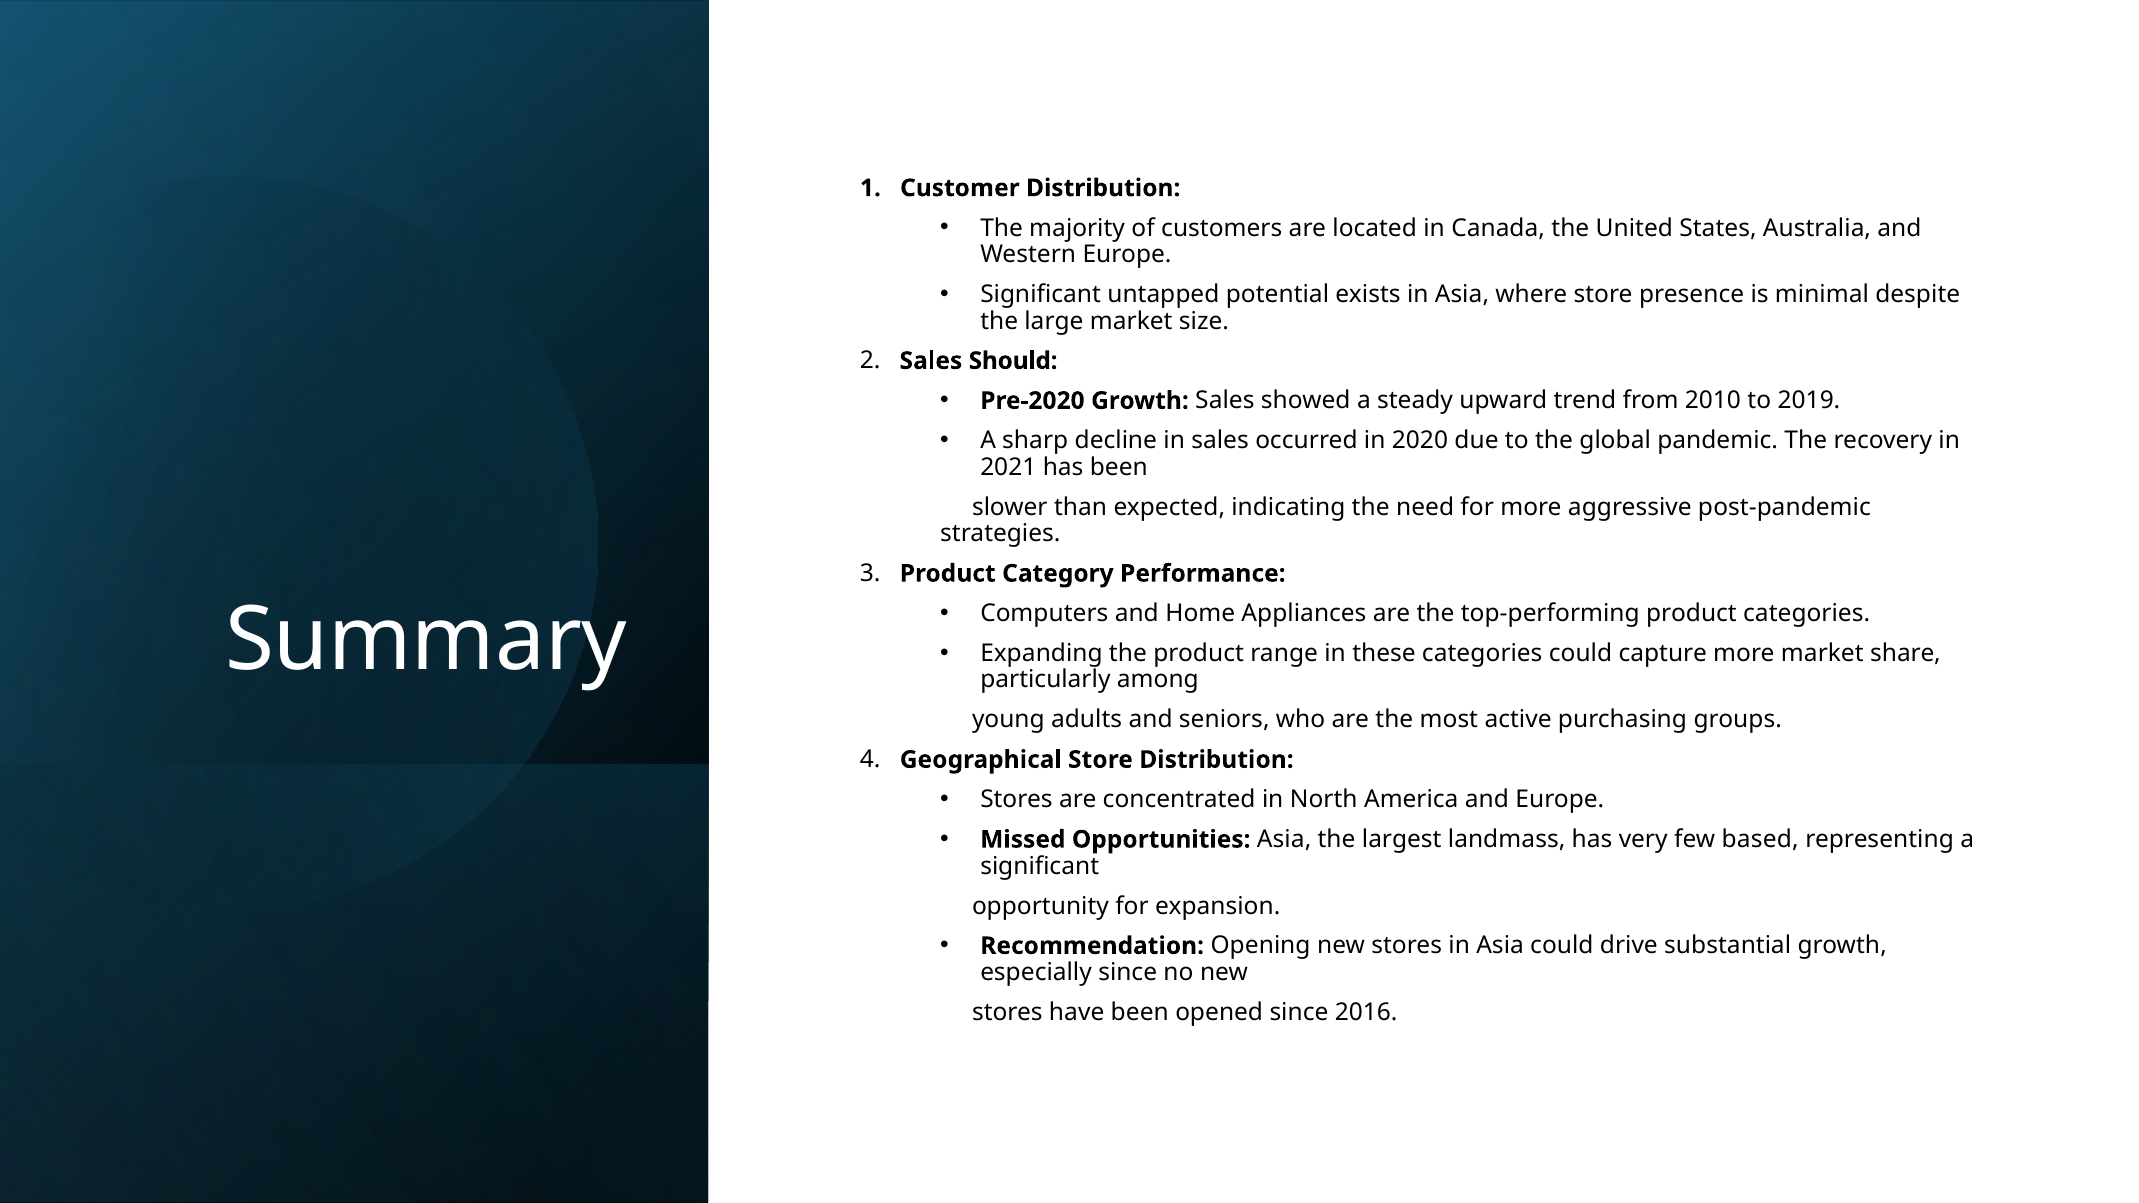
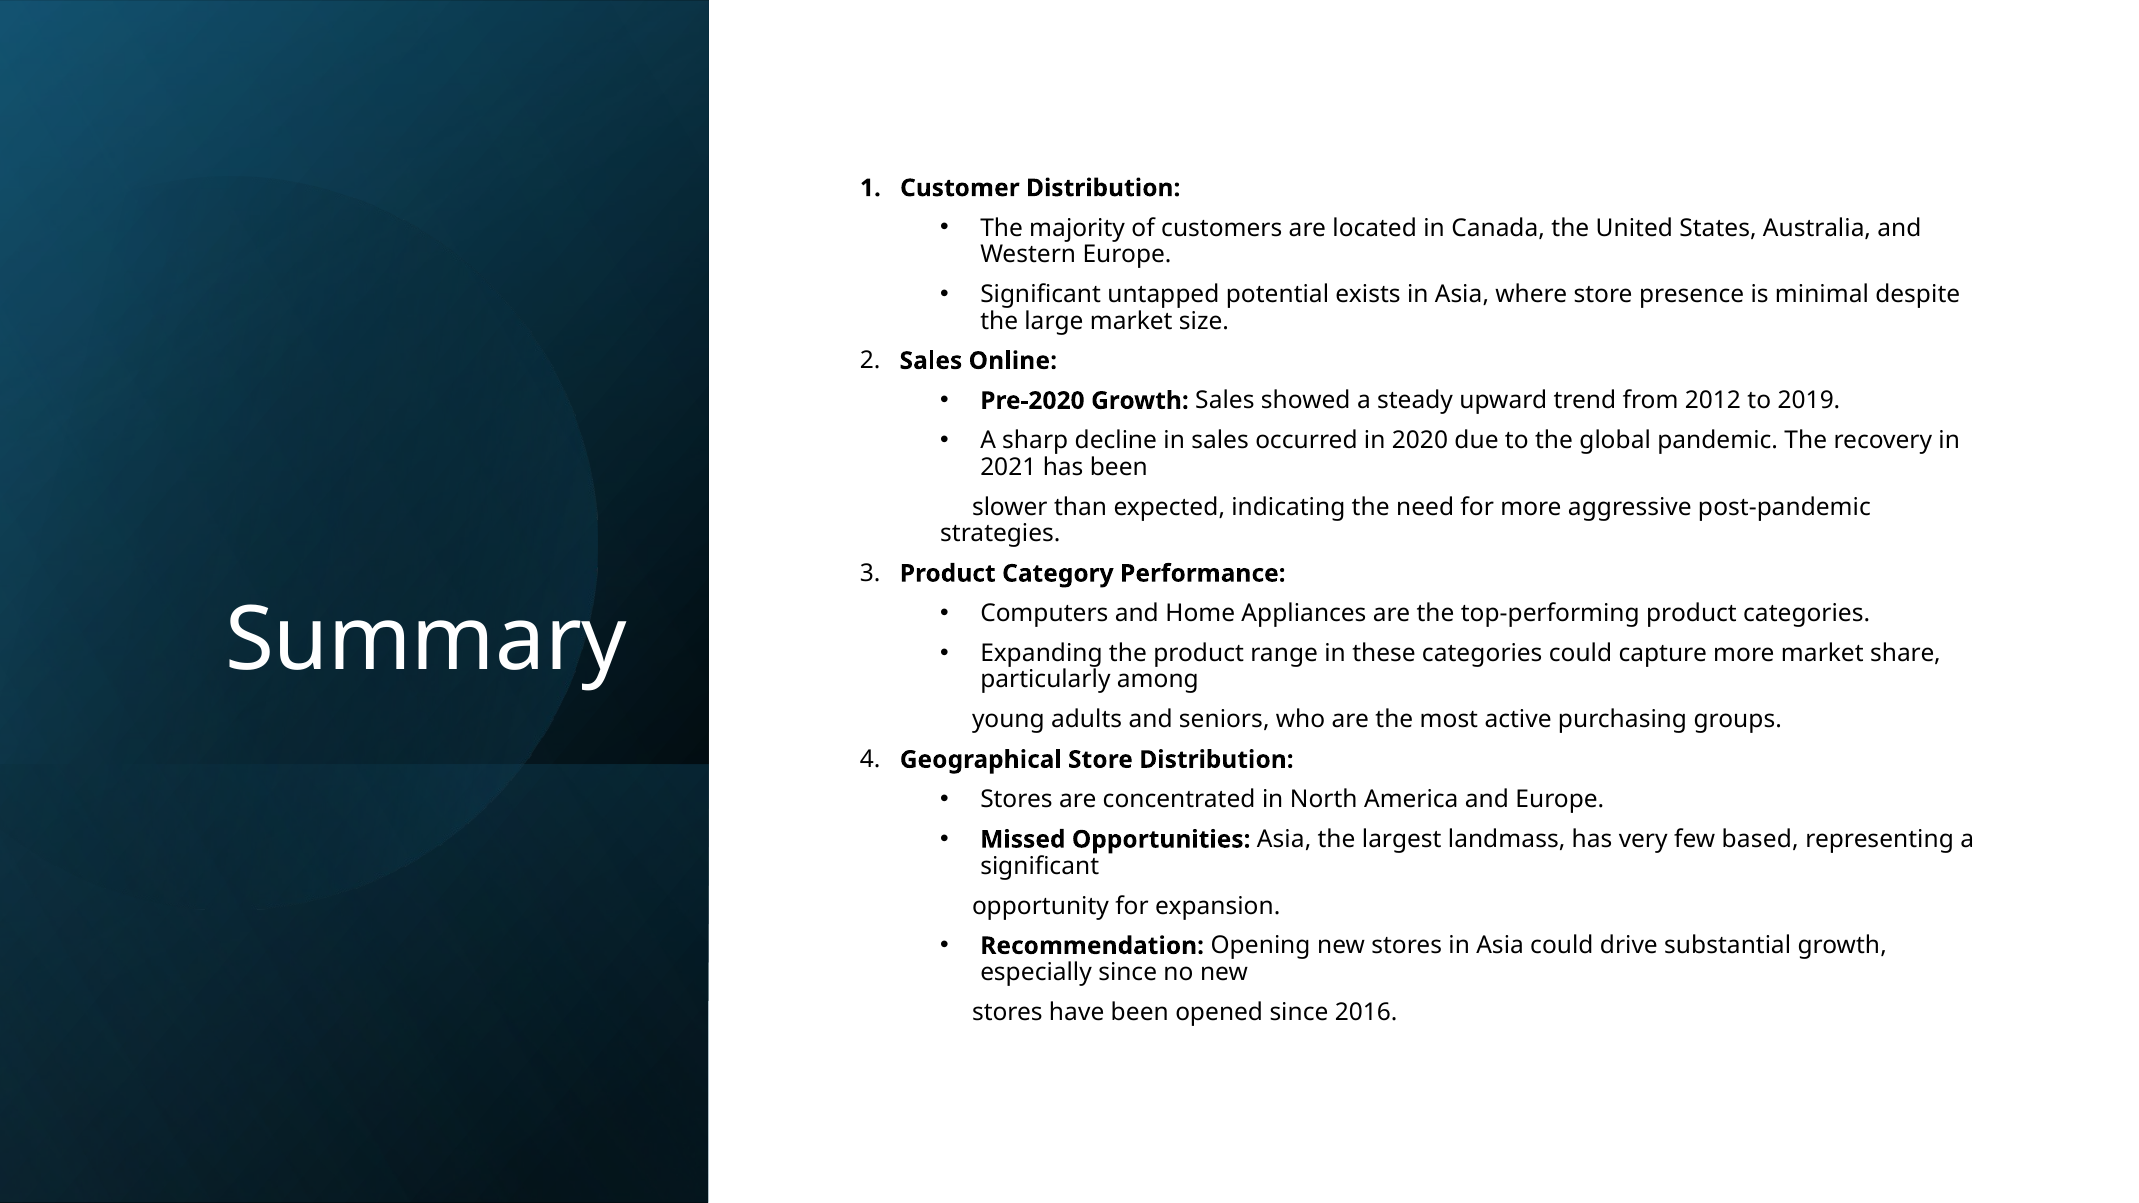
Should: Should -> Online (1013, 361)
2010: 2010 -> 2012 (1713, 401)
